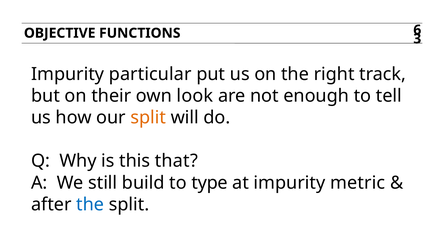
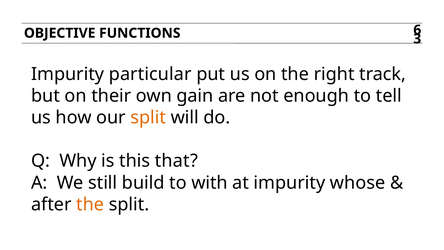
look: look -> gain (195, 96)
type: type -> with (210, 182)
metric: metric -> whose (358, 182)
the colour: blue -> orange (90, 204)
